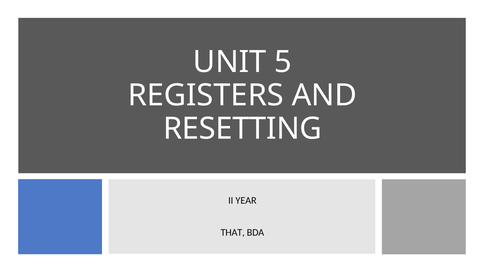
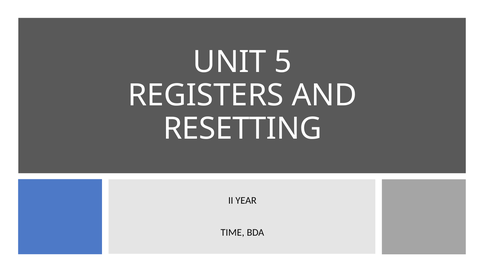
THAT: THAT -> TIME (233, 233)
